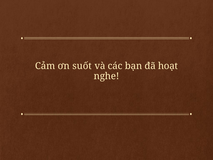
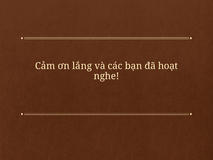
suốt: suốt -> lắng (82, 66)
